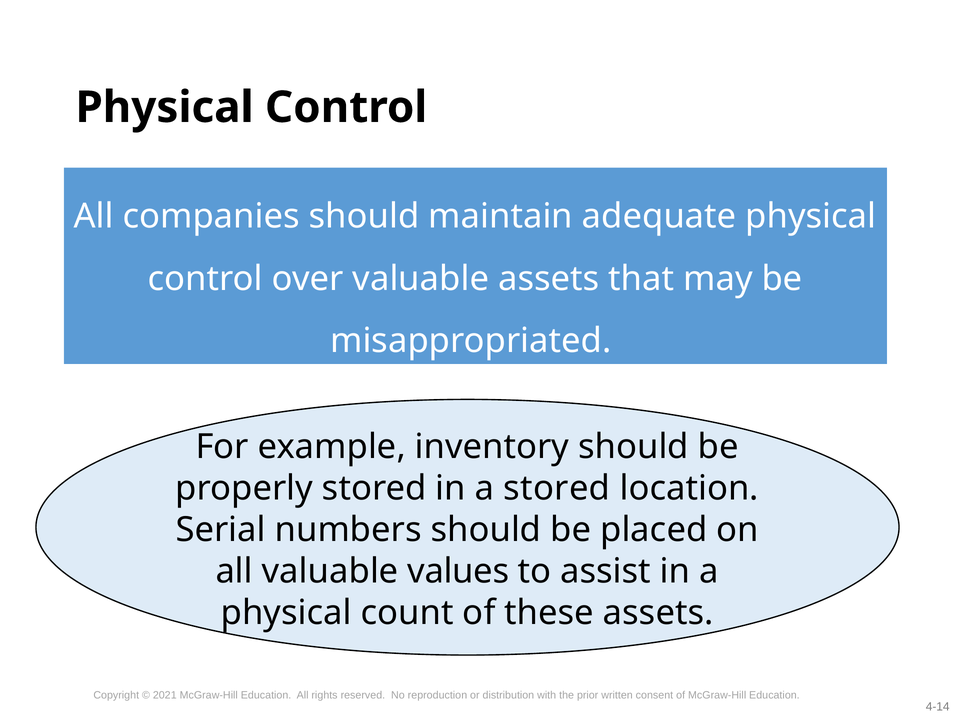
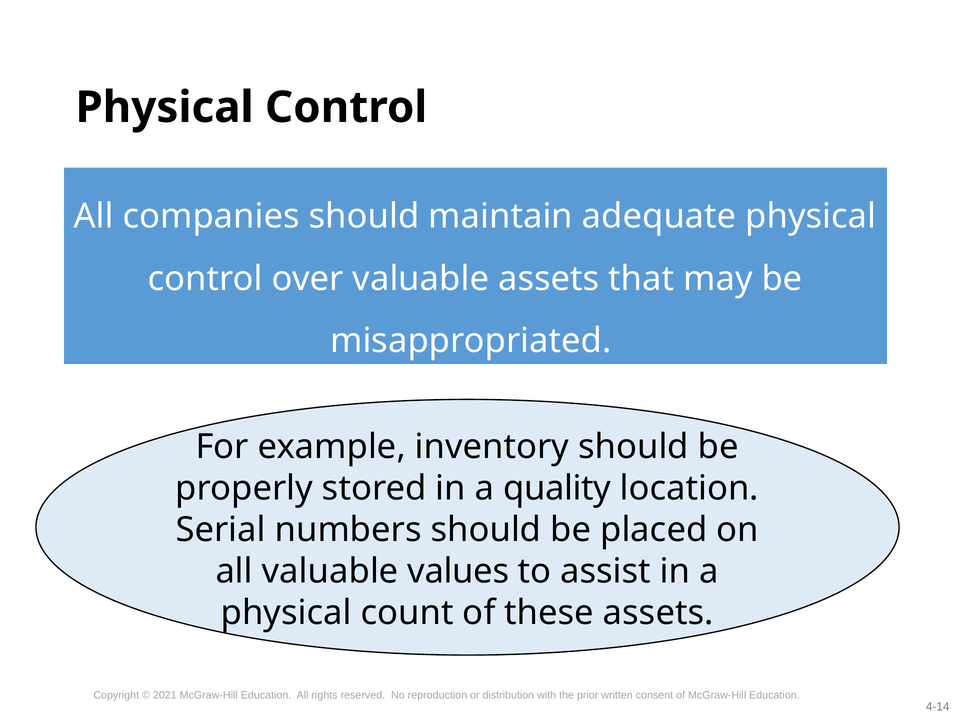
a stored: stored -> quality (557, 488)
